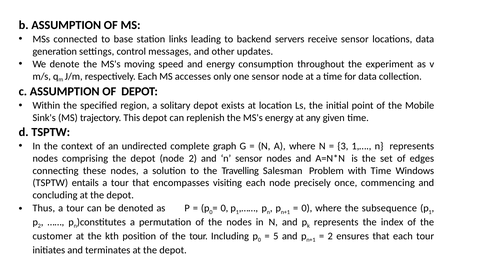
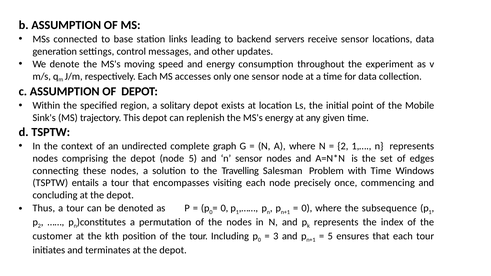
3: 3 -> 2 (343, 146)
node 2: 2 -> 5 (193, 158)
5: 5 -> 3 (276, 236)
2: 2 -> 5 (330, 236)
